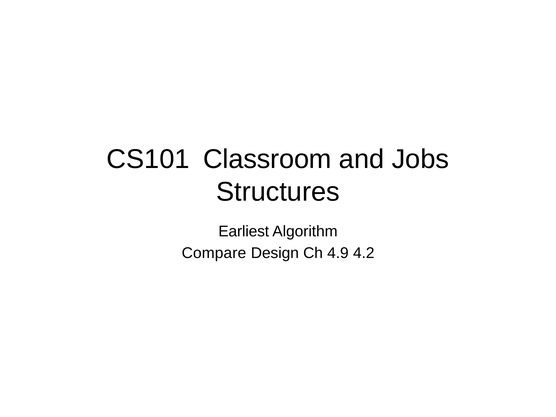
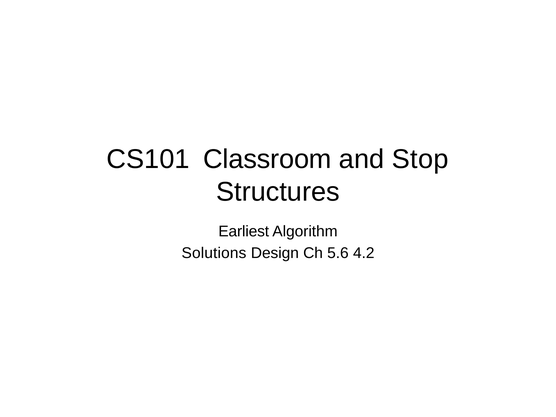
Jobs: Jobs -> Stop (420, 159)
Compare: Compare -> Solutions (214, 253)
4.9: 4.9 -> 5.6 (338, 253)
